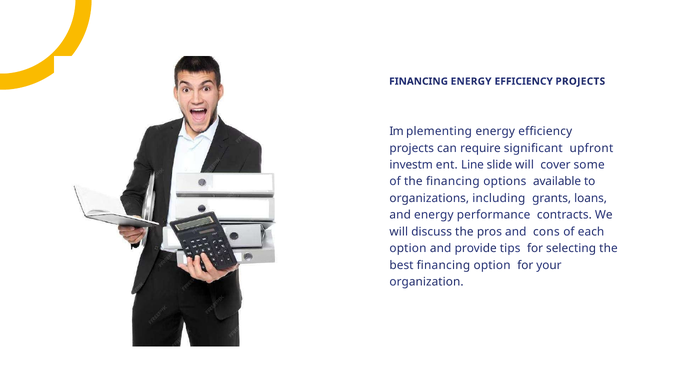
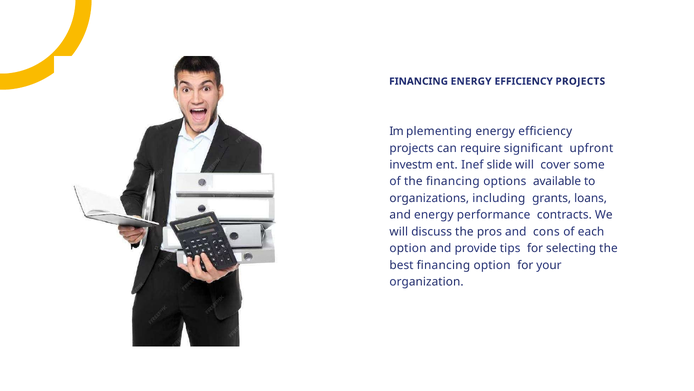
Line: Line -> Inef (472, 165)
